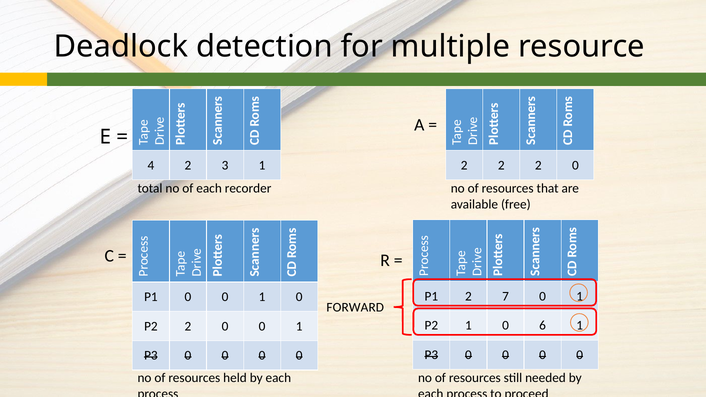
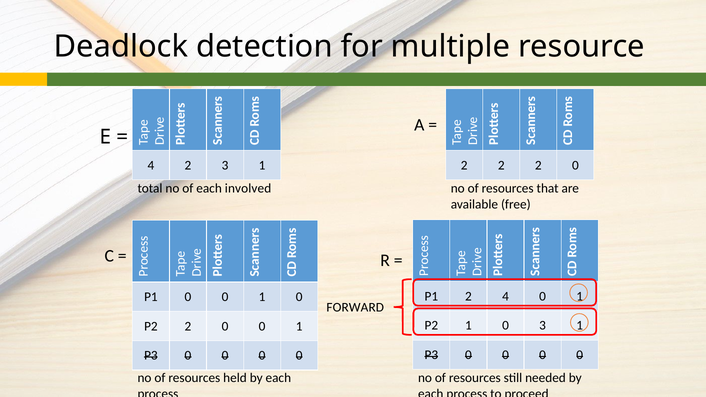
recorder: recorder -> involved (248, 188)
2 7: 7 -> 4 (505, 296)
0 6: 6 -> 3 (543, 326)
